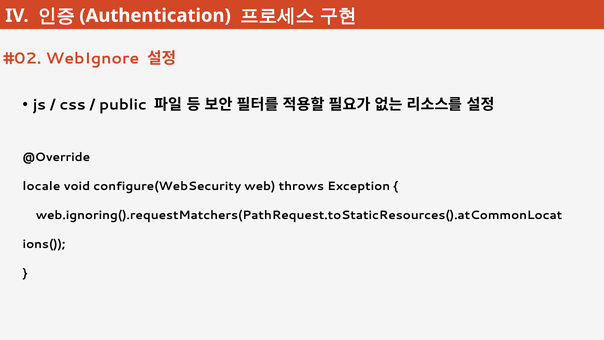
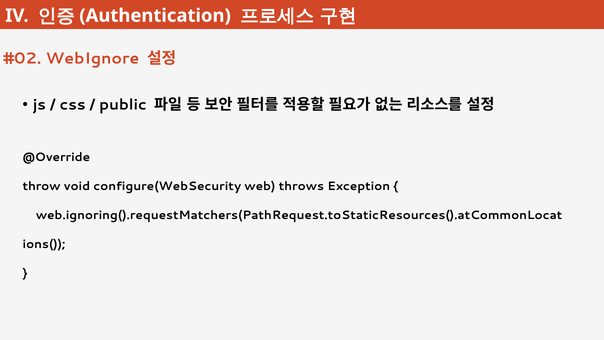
locale: locale -> throw (42, 186)
